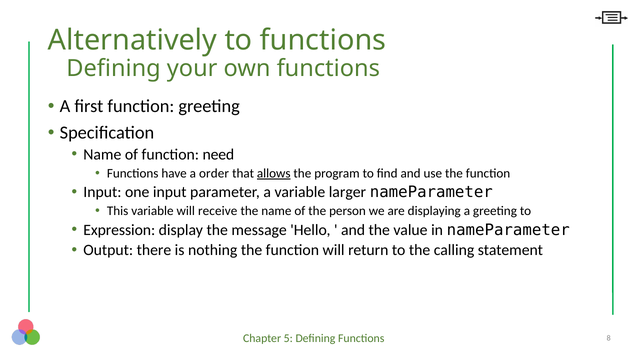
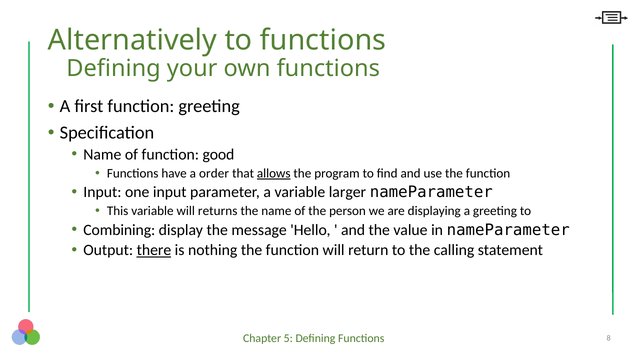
need: need -> good (218, 154)
receive: receive -> returns (218, 211)
Expression: Expression -> Combining (119, 230)
there underline: none -> present (154, 250)
